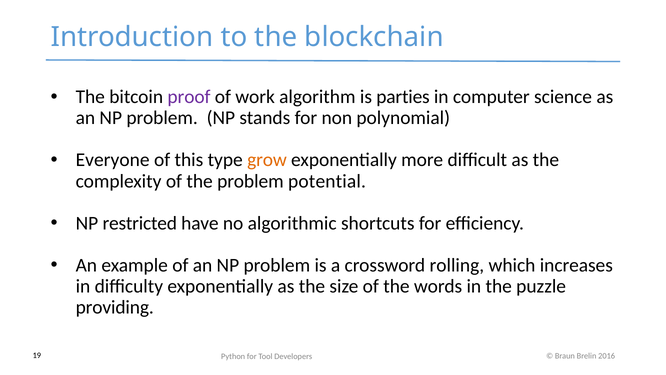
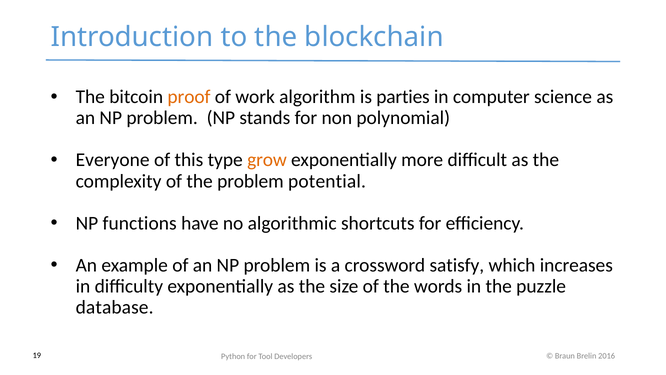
proof colour: purple -> orange (189, 97)
restricted: restricted -> functions (140, 223)
rolling: rolling -> satisfy (457, 265)
providing: providing -> database (115, 307)
